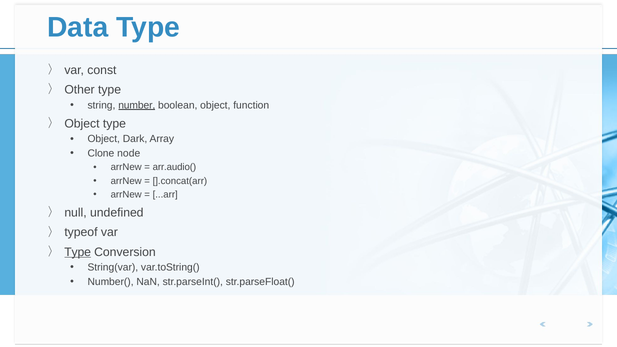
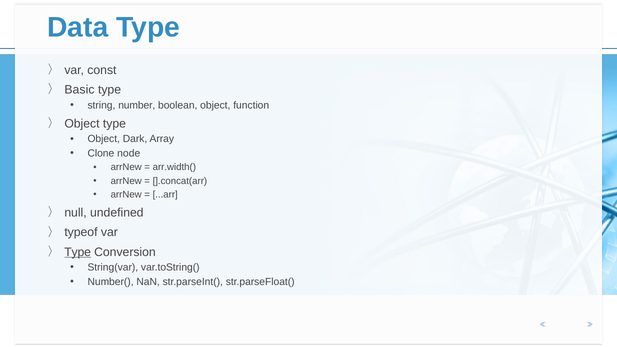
Other: Other -> Basic (79, 90)
number underline: present -> none (137, 105)
arr.audio(: arr.audio( -> arr.width( (174, 167)
